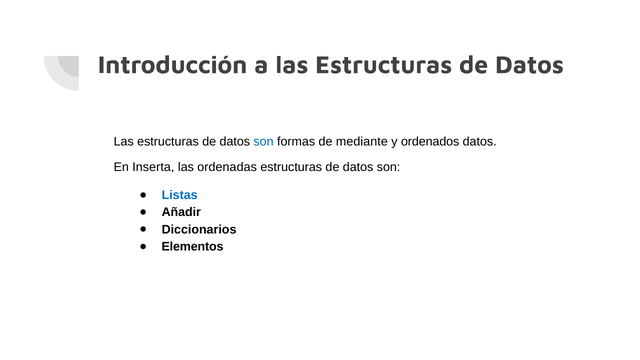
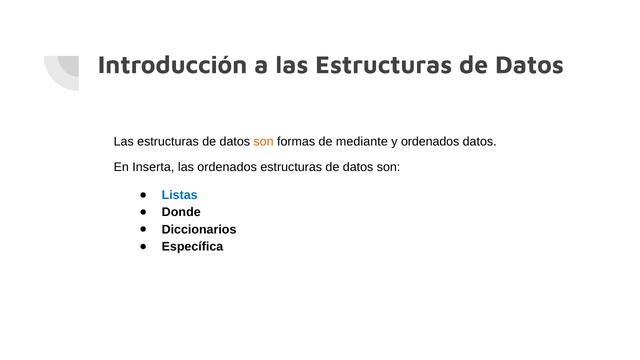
son colour: blue -> orange (264, 142)
las ordenadas: ordenadas -> ordenados (227, 167)
Añadir: Añadir -> Donde (181, 212)
Elementos: Elementos -> Específica (192, 247)
